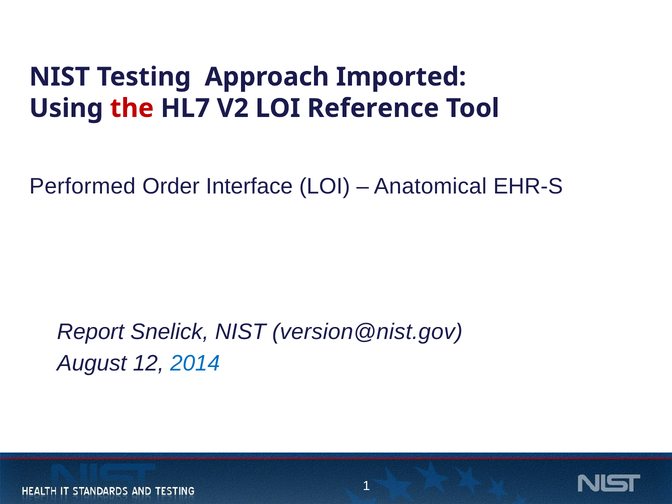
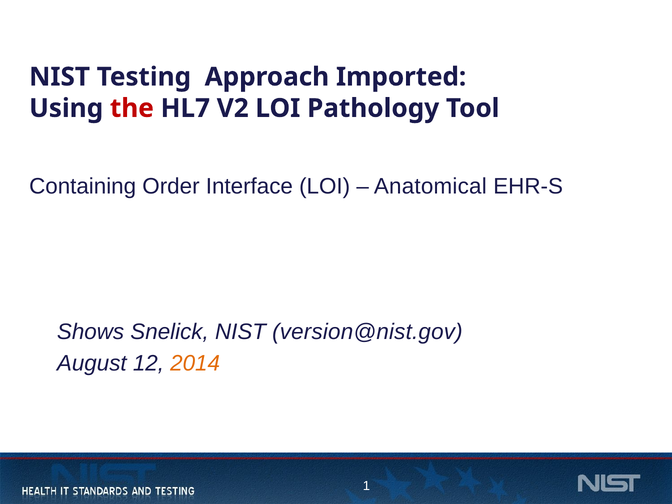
Reference: Reference -> Pathology (373, 108)
Performed: Performed -> Containing (83, 186)
Report: Report -> Shows (91, 332)
2014 colour: blue -> orange (195, 363)
